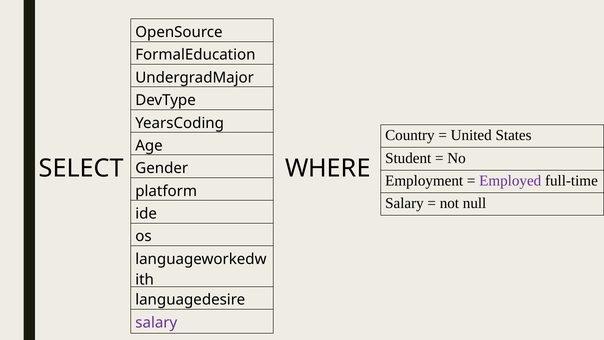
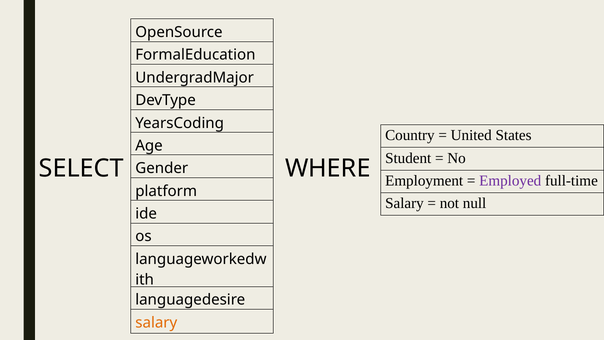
salary colour: purple -> orange (156, 322)
